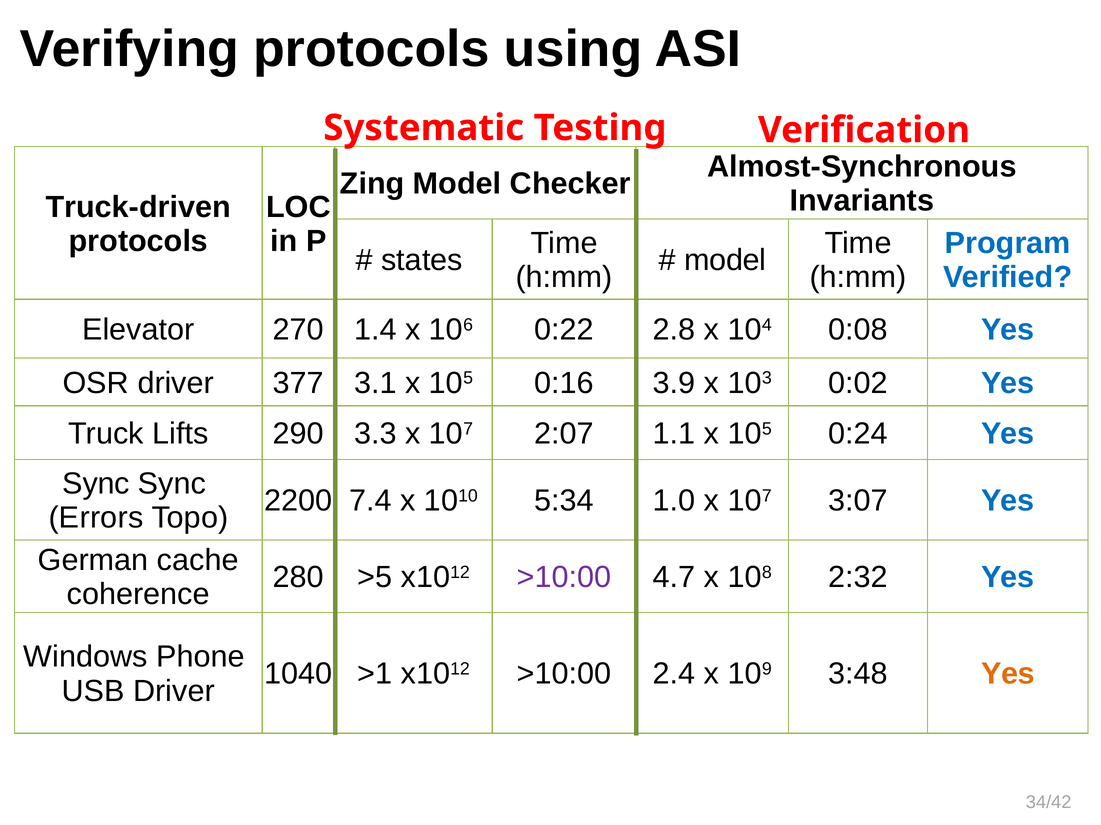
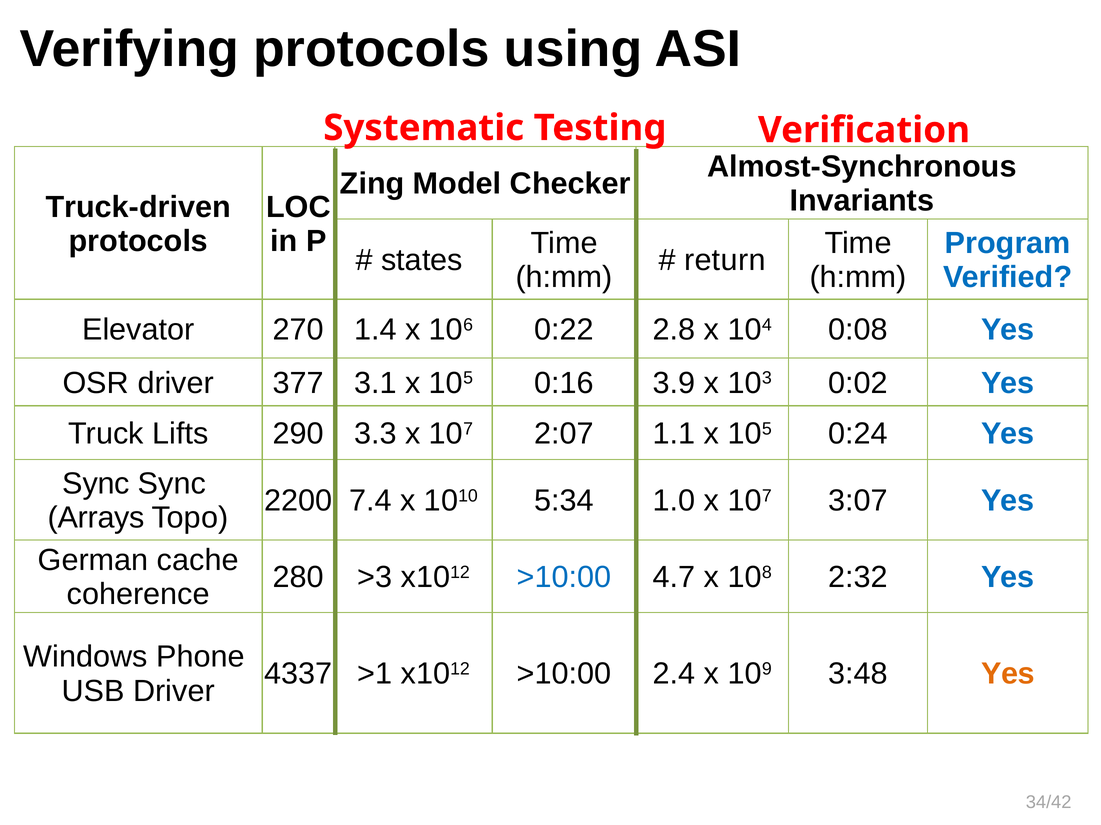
model: model -> return (725, 261)
Errors: Errors -> Arrays (96, 518)
>5: >5 -> >3 (375, 578)
>10:00 colour: purple -> blue (564, 578)
1040: 1040 -> 4337 (298, 675)
